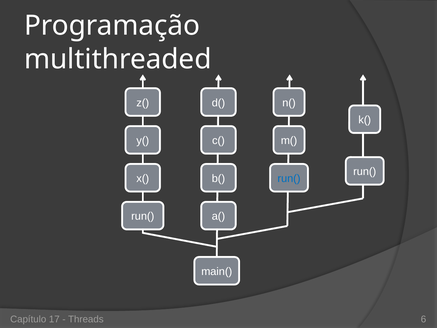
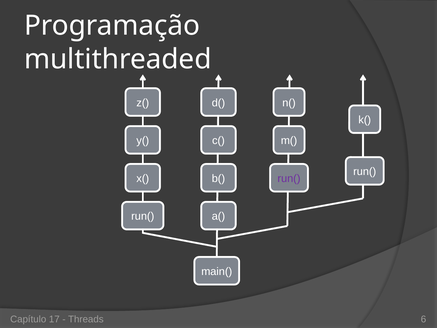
run( colour: blue -> purple (289, 178)
